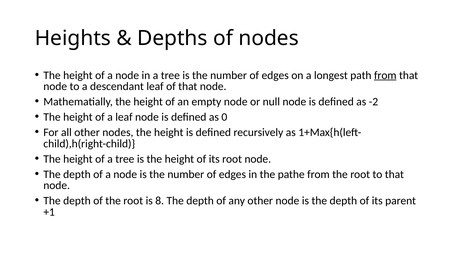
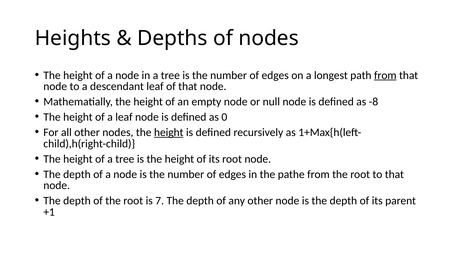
-2: -2 -> -8 (373, 102)
height underline: none -> present (169, 133)
8: 8 -> 7 (160, 201)
